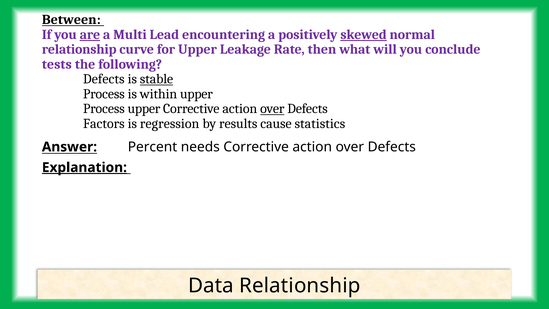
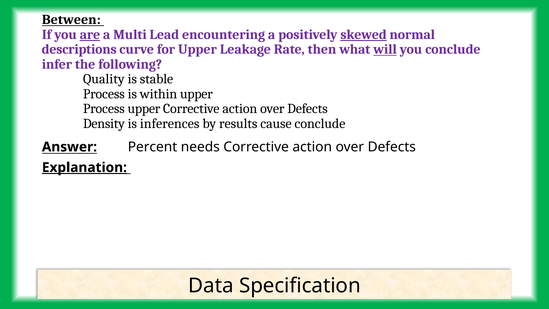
relationship: relationship -> descriptions (79, 49)
will underline: none -> present (385, 49)
tests: tests -> infer (57, 64)
Defects: Defects -> Quality (104, 79)
stable underline: present -> none (157, 79)
over underline: present -> none (272, 109)
Factors: Factors -> Density (104, 123)
regression: regression -> inferences (170, 123)
cause statistics: statistics -> conclude (320, 123)
Data Relationship: Relationship -> Specification (300, 286)
